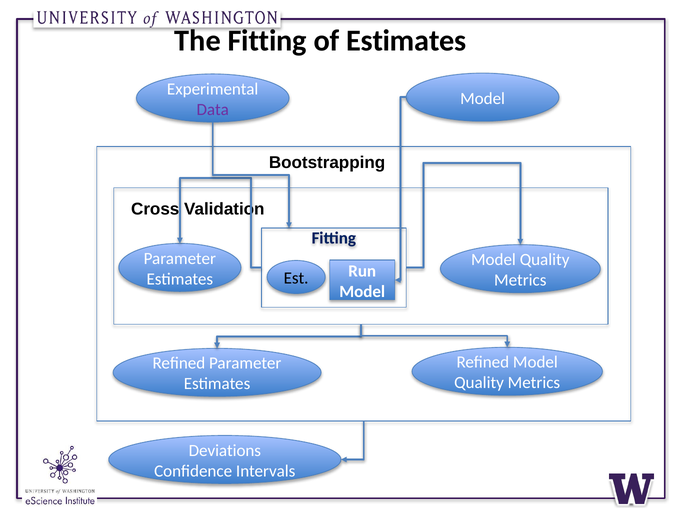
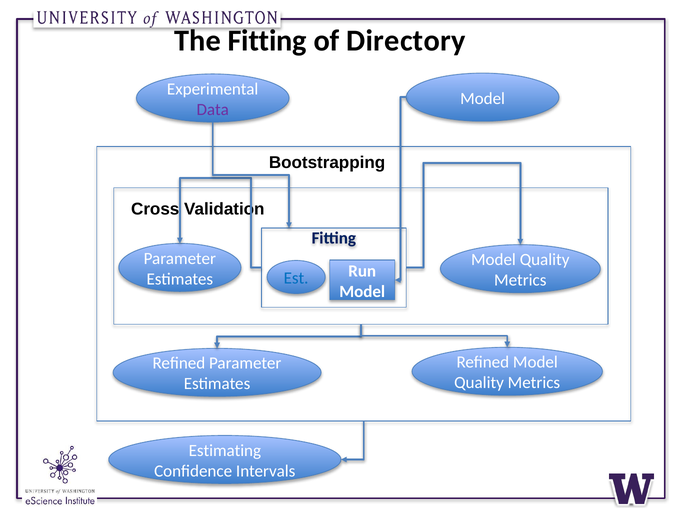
of Estimates: Estimates -> Directory (406, 41)
Est colour: black -> blue (296, 278)
Deviations: Deviations -> Estimating (225, 450)
